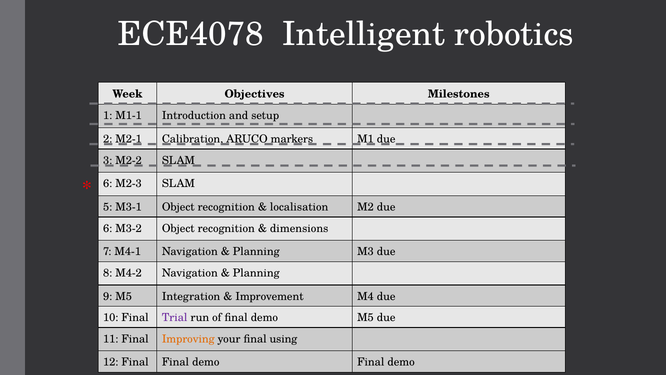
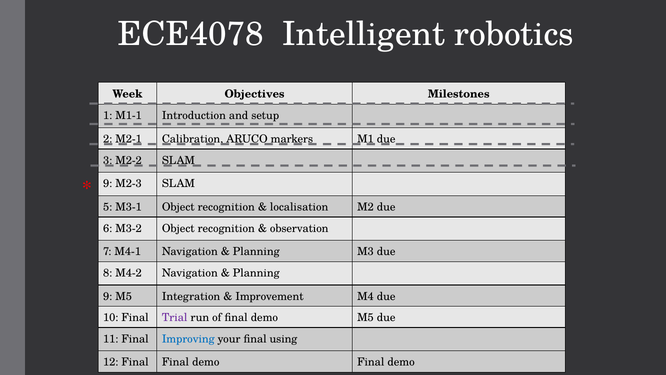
6: 6 -> 9 (108, 184)
dimensions: dimensions -> observation (299, 228)
Improving colour: orange -> blue (188, 339)
